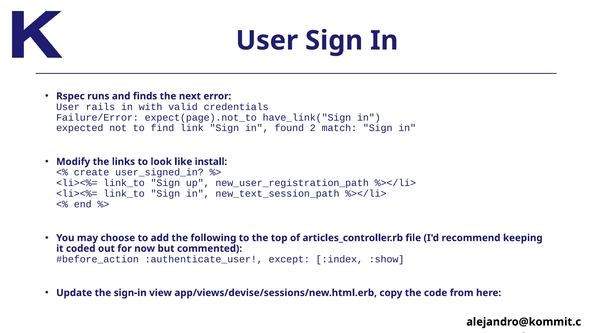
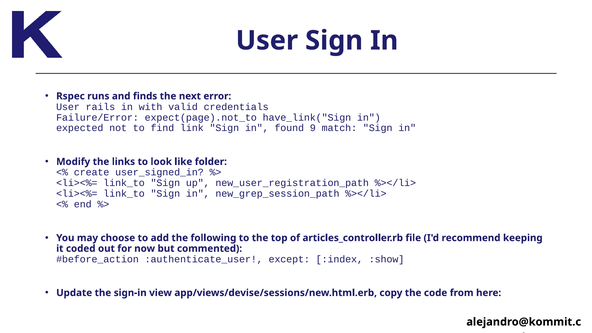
2: 2 -> 9 (313, 128)
install: install -> folder (211, 162)
new_text_session_path: new_text_session_path -> new_grep_session_path (277, 194)
